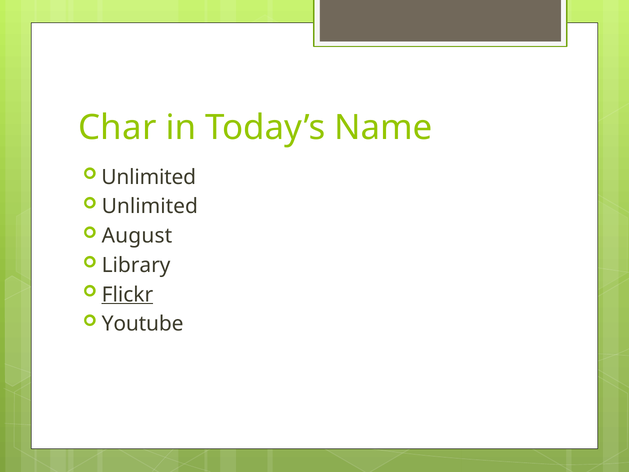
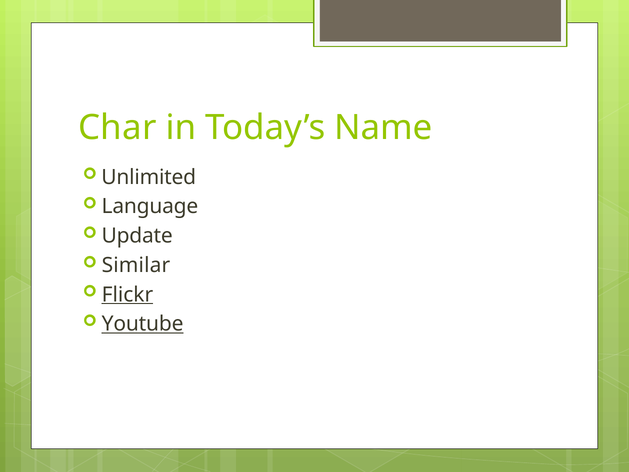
Unlimited: Unlimited -> Language (150, 206)
August: August -> Update (137, 236)
Library: Library -> Similar (136, 265)
Youtube underline: none -> present (143, 324)
